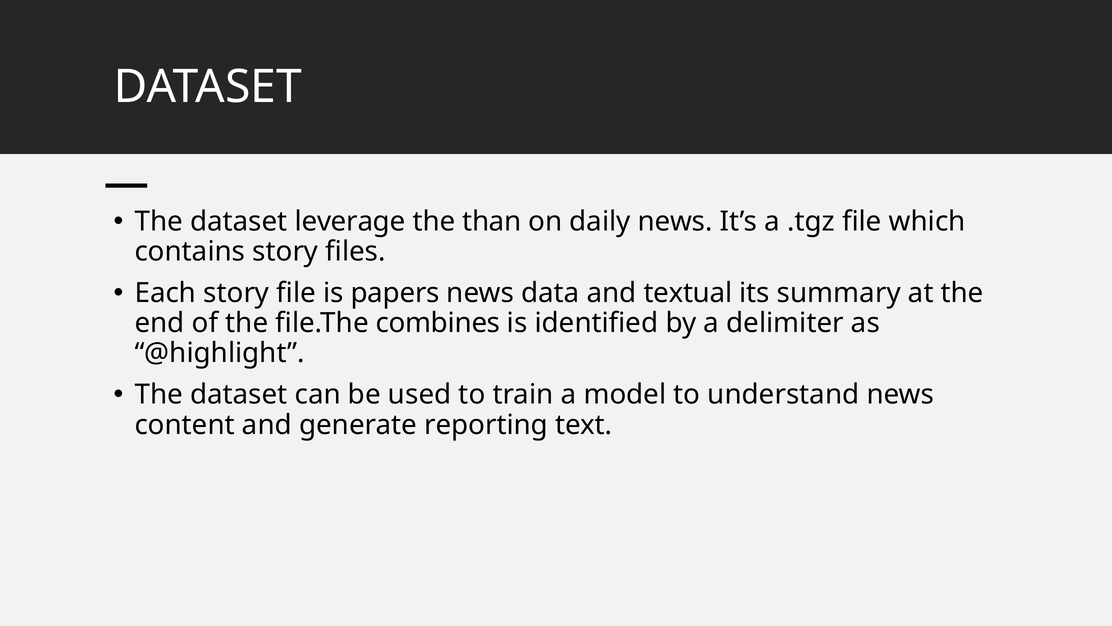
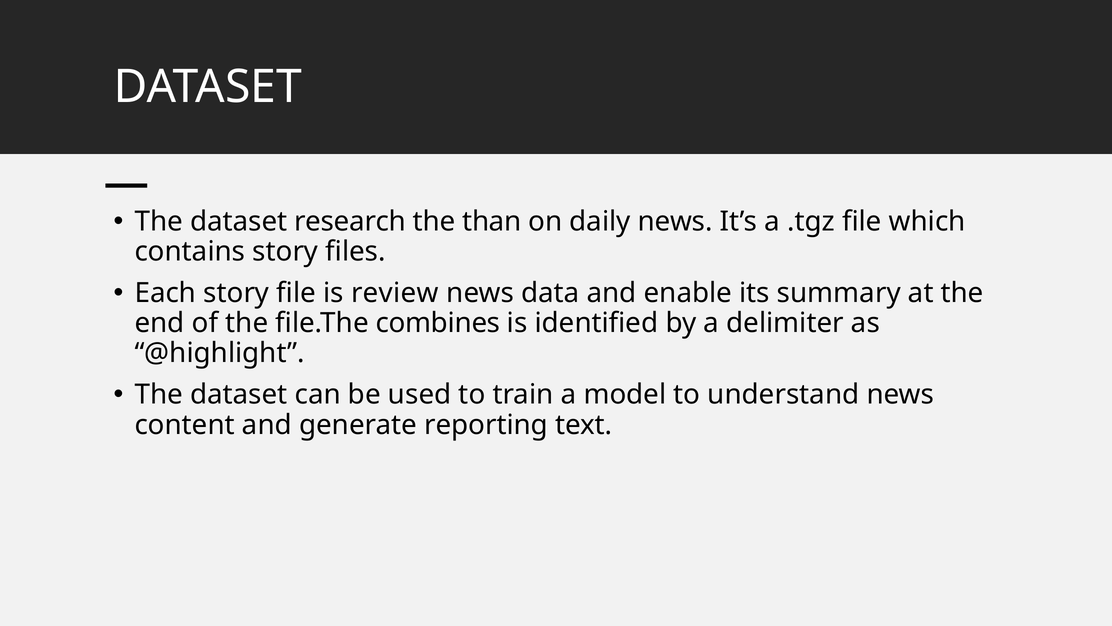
leverage: leverage -> research (350, 221)
papers: papers -> review (395, 293)
textual: textual -> enable (688, 293)
